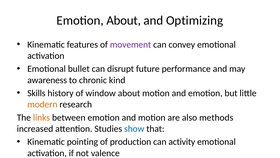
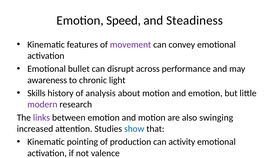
Emotion About: About -> Speed (124, 20)
and Optimizing: Optimizing -> Steadiness (195, 20)
future: future -> across (148, 69)
kind: kind -> light (117, 80)
window: window -> analysis (101, 93)
modern colour: orange -> purple (42, 104)
links colour: orange -> purple (41, 117)
methods: methods -> swinging (216, 117)
